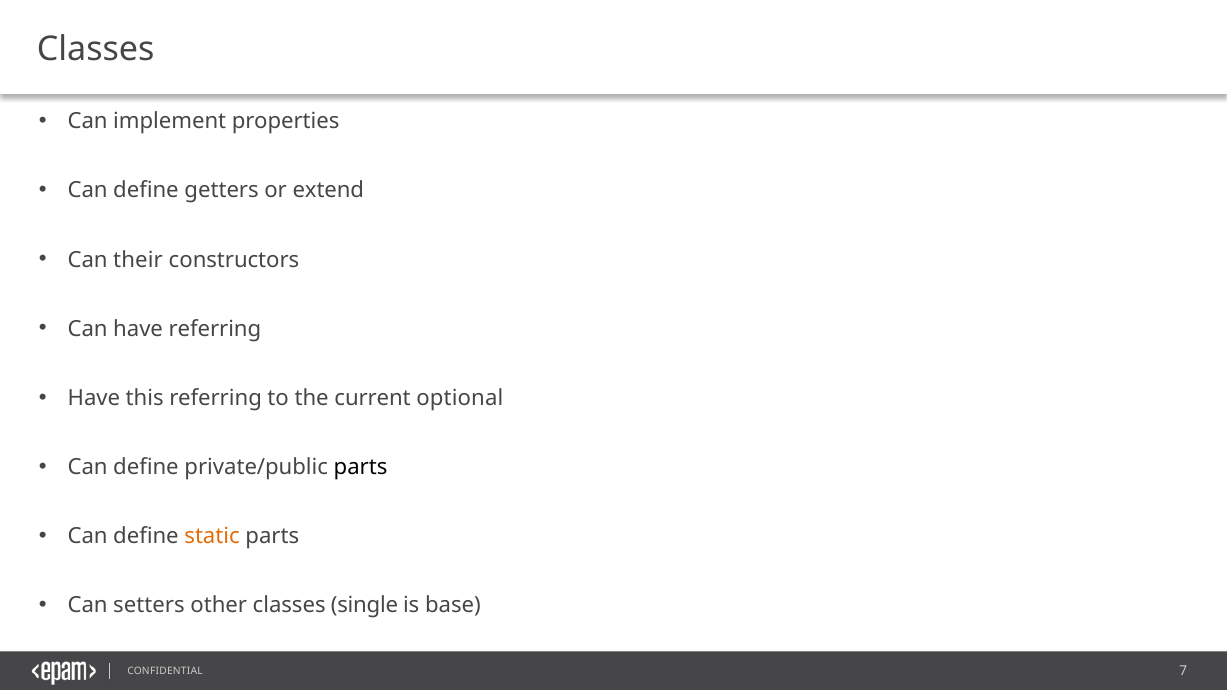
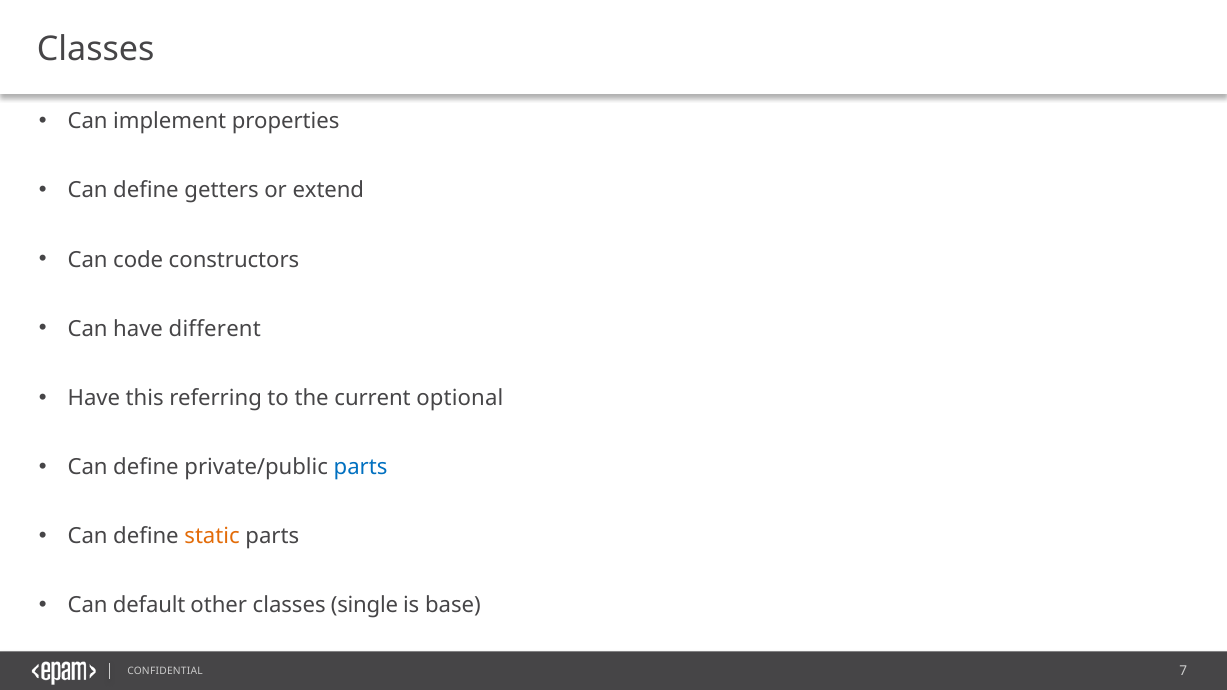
their: their -> code (138, 260)
have referring: referring -> different (215, 329)
parts colour: black -> blue (361, 467)
setters: setters -> default (149, 606)
